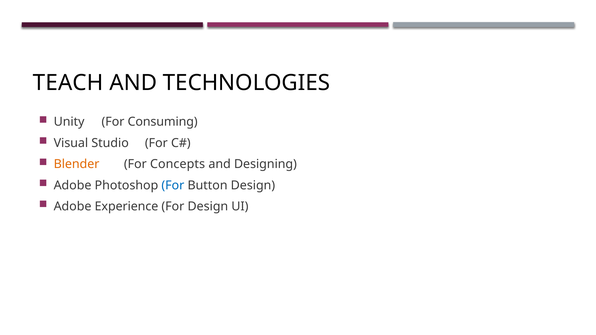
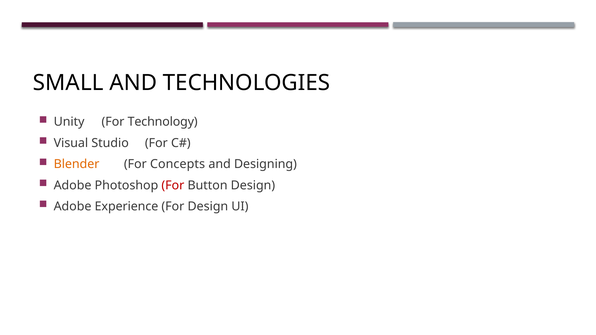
TEACH: TEACH -> SMALL (68, 83)
Consuming: Consuming -> Technology (163, 122)
For colour: blue -> red (173, 185)
